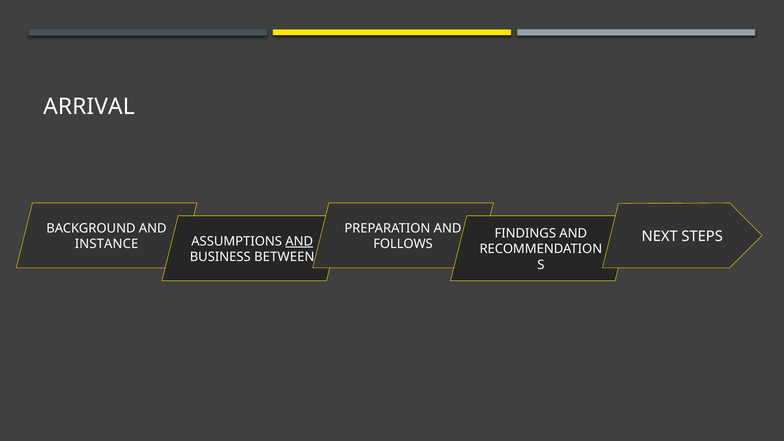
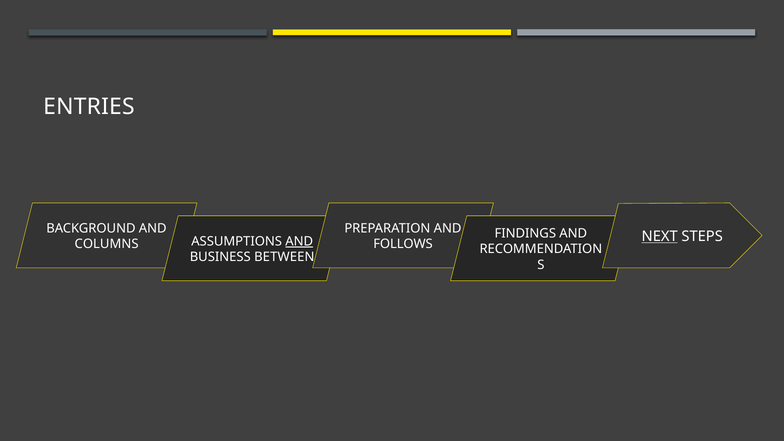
ARRIVAL: ARRIVAL -> ENTRIES (89, 106)
NEXT underline: none -> present (660, 236)
INSTANCE: INSTANCE -> COLUMNS (107, 244)
